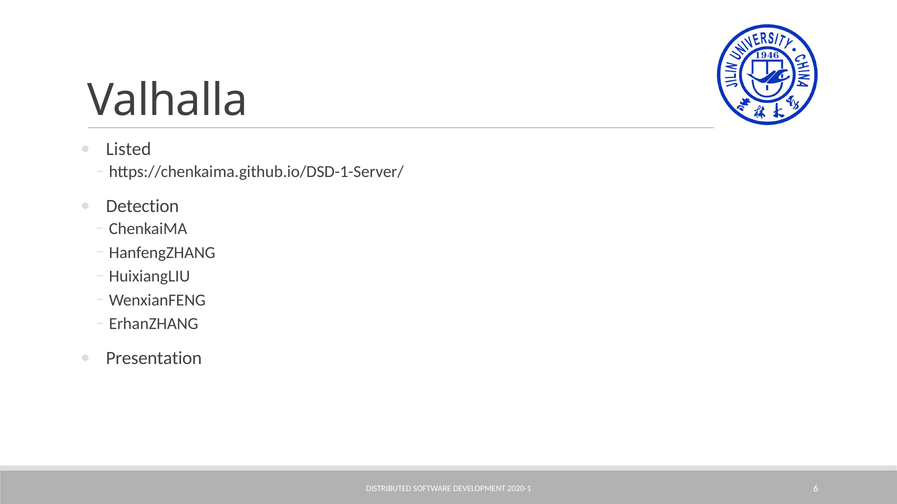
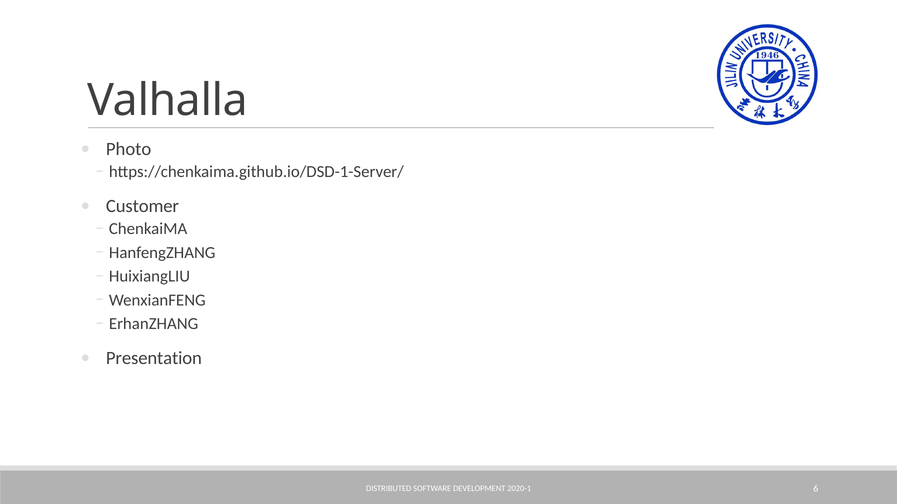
Listed: Listed -> Photo (129, 149)
Detection: Detection -> Customer (142, 206)
